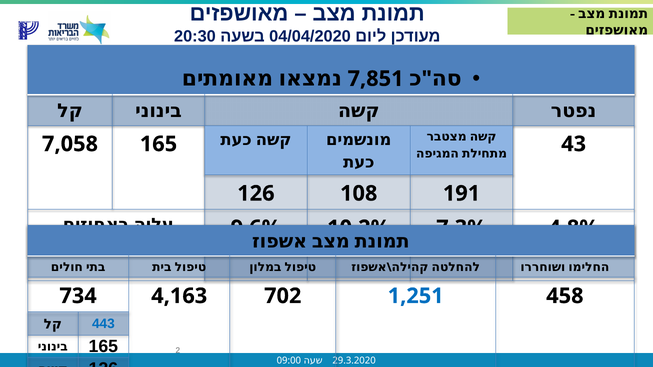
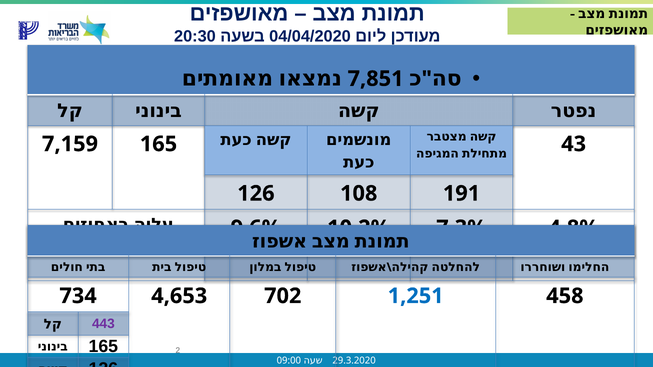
7,058: 7,058 -> 7,159 (70, 144)
4,163: 4,163 -> 4,653 (179, 296)
443 colour: blue -> purple (103, 324)
